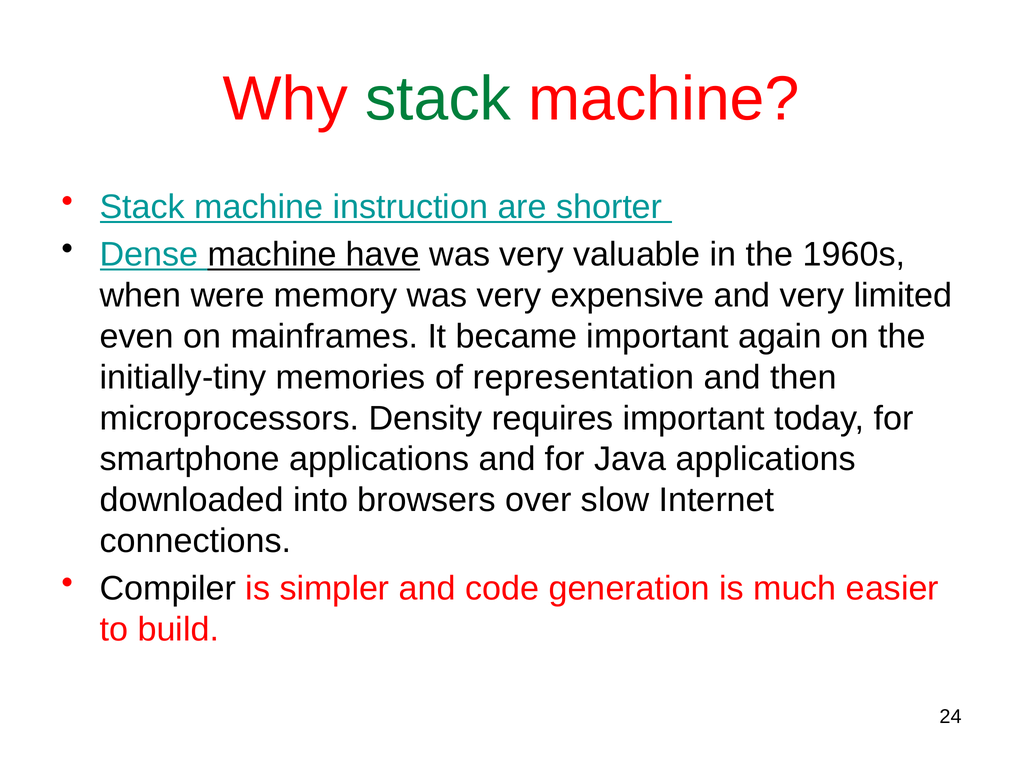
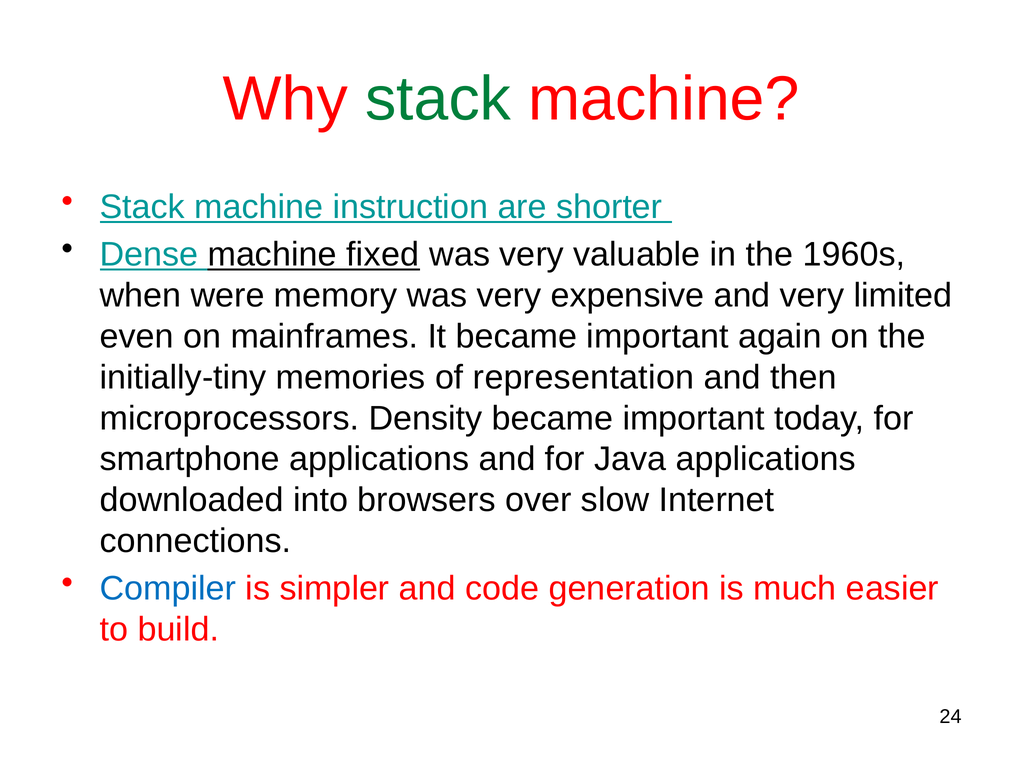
have: have -> fixed (383, 255)
Density requires: requires -> became (552, 418)
Compiler colour: black -> blue (168, 589)
